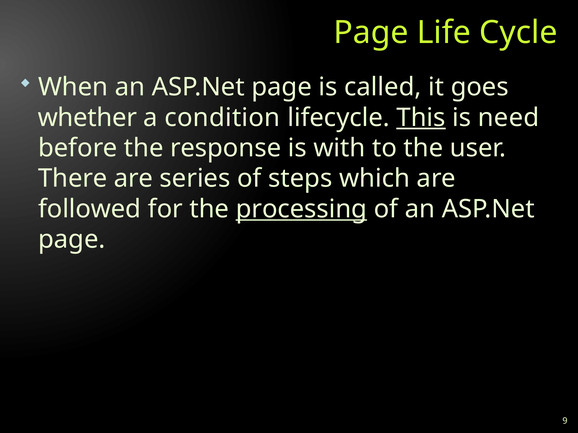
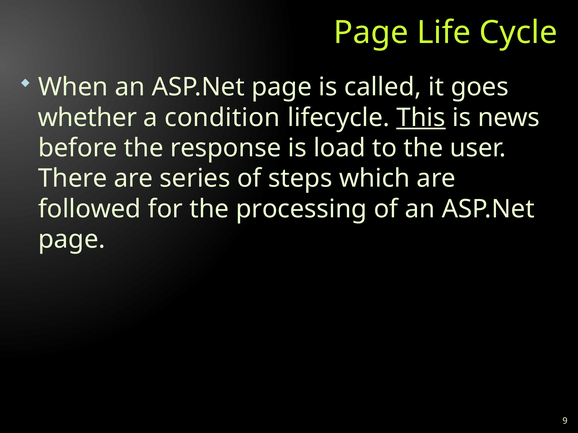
need: need -> news (509, 118)
with: with -> load (340, 148)
processing underline: present -> none (301, 209)
